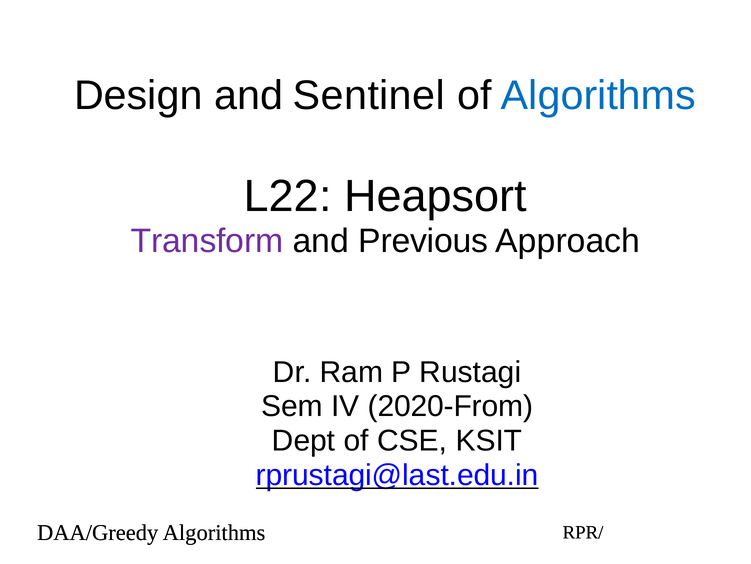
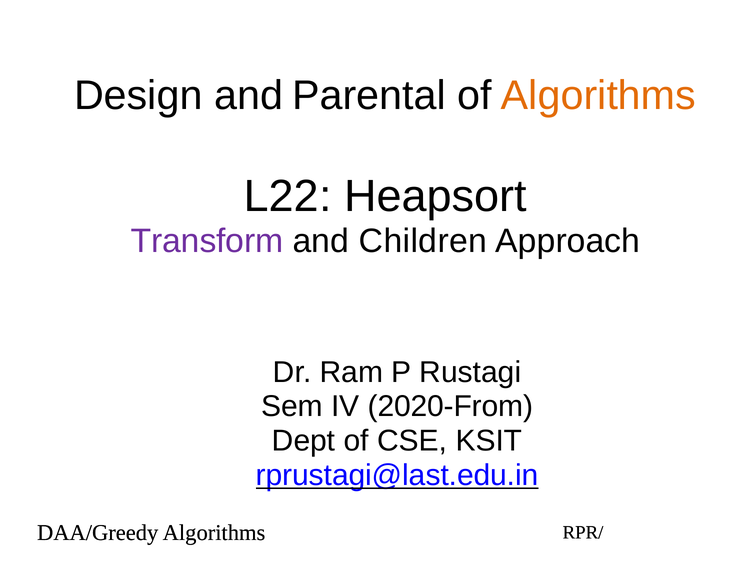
Sentinel: Sentinel -> Parental (369, 95)
Algorithms colour: blue -> orange (598, 95)
Previous: Previous -> Children (423, 241)
